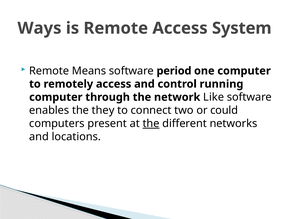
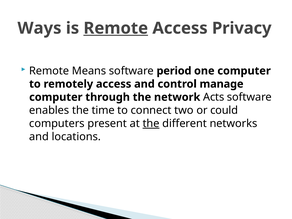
Remote underline: none -> present (116, 28)
System: System -> Privacy (242, 28)
running: running -> manage (222, 84)
Like: Like -> Acts (214, 97)
they: they -> time (103, 110)
